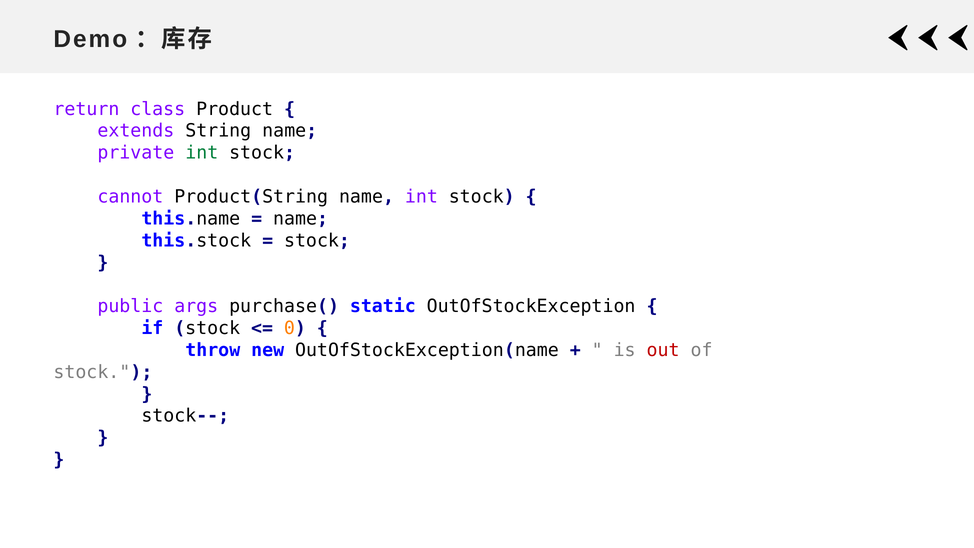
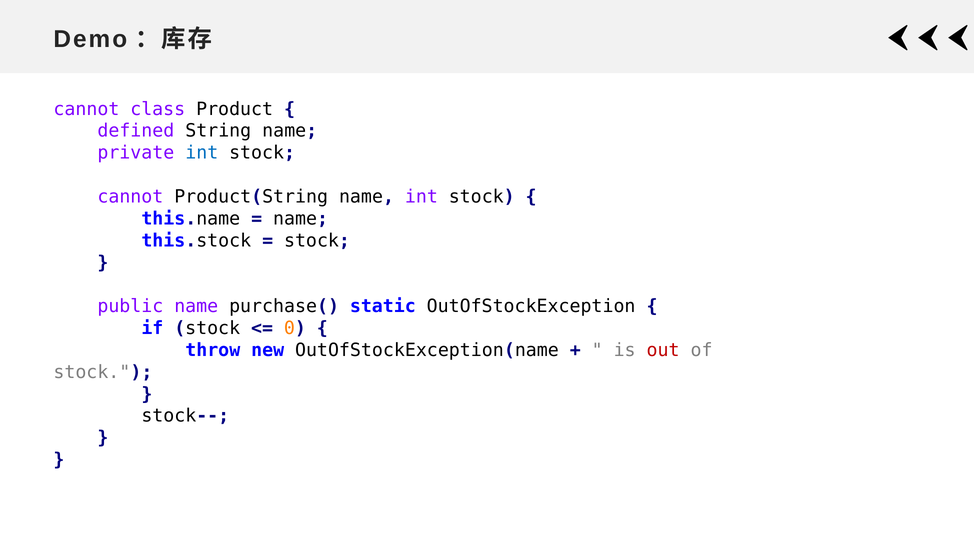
return: return -> cannot (86, 109)
extends: extends -> defined (136, 131)
int colour: green -> blue (202, 153)
public args: args -> name (196, 306)
